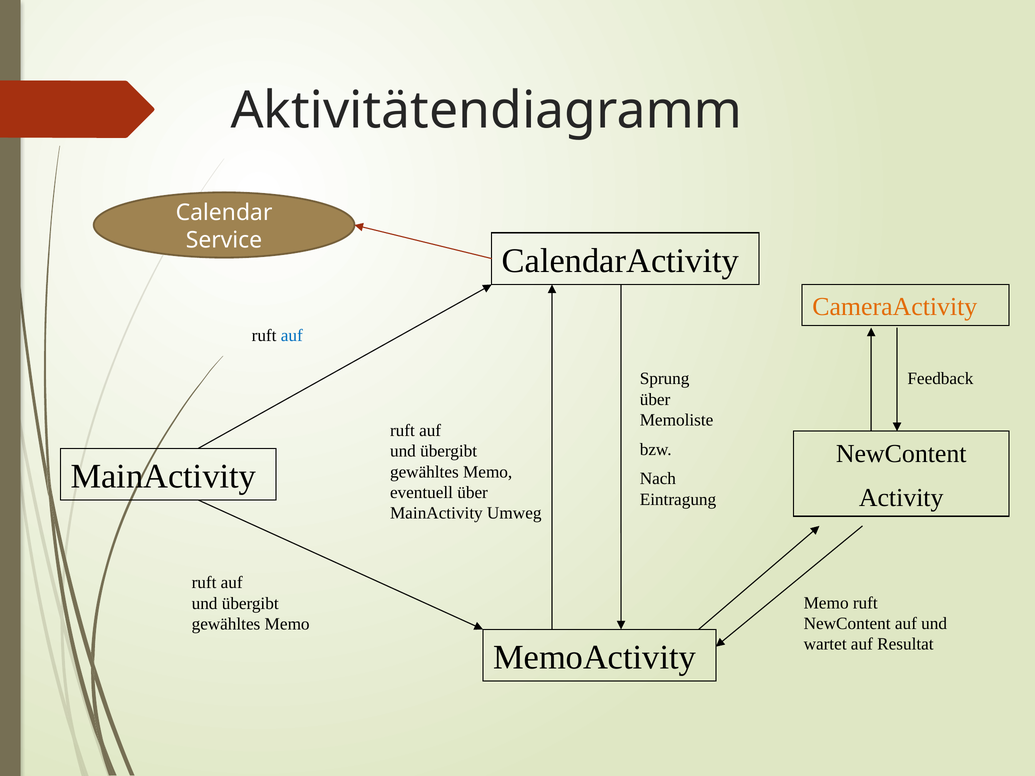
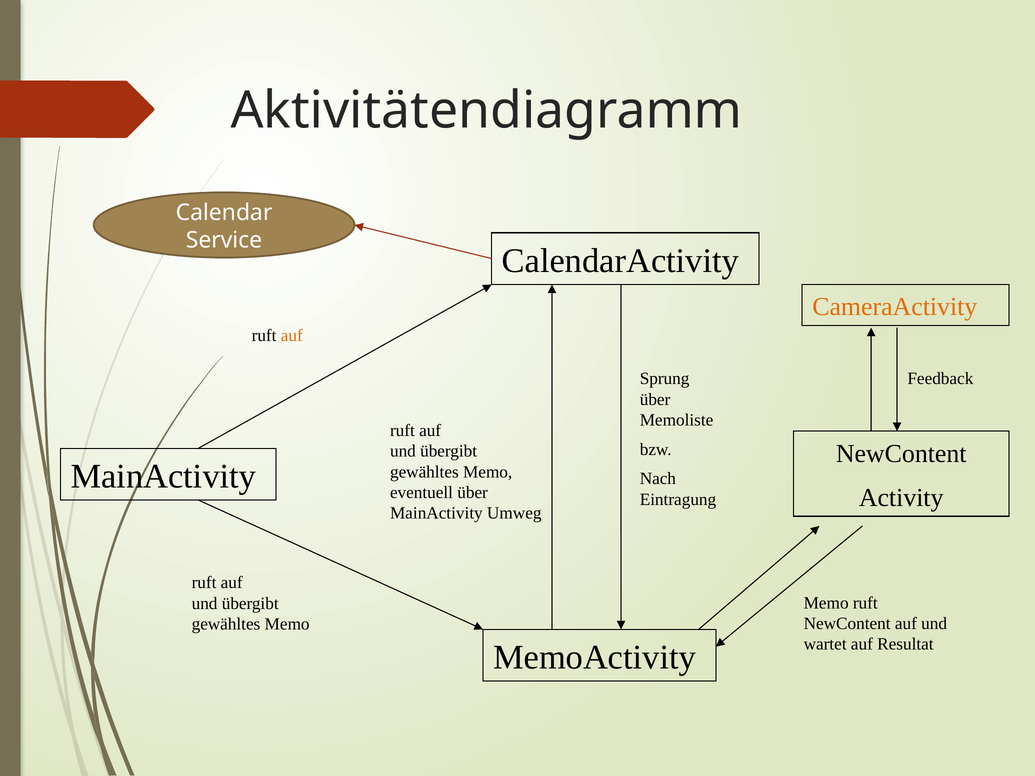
auf colour: blue -> orange (292, 336)
